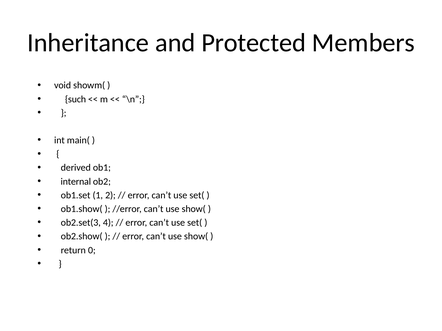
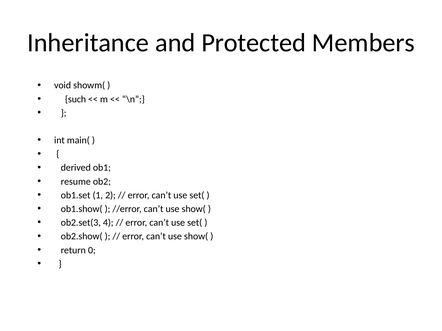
internal: internal -> resume (76, 182)
